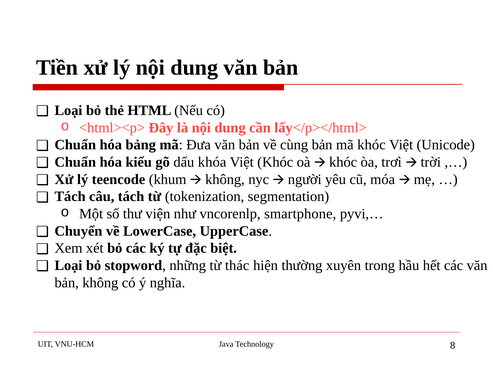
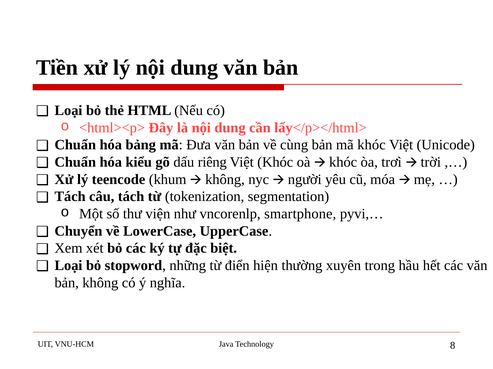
khóa: khóa -> riêng (212, 162)
thác: thác -> điển (237, 266)
